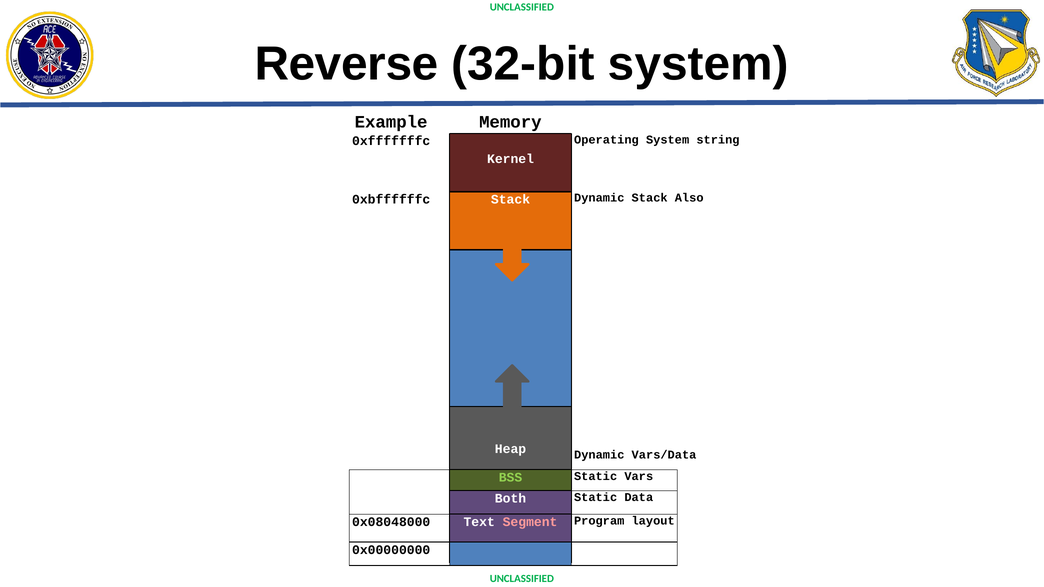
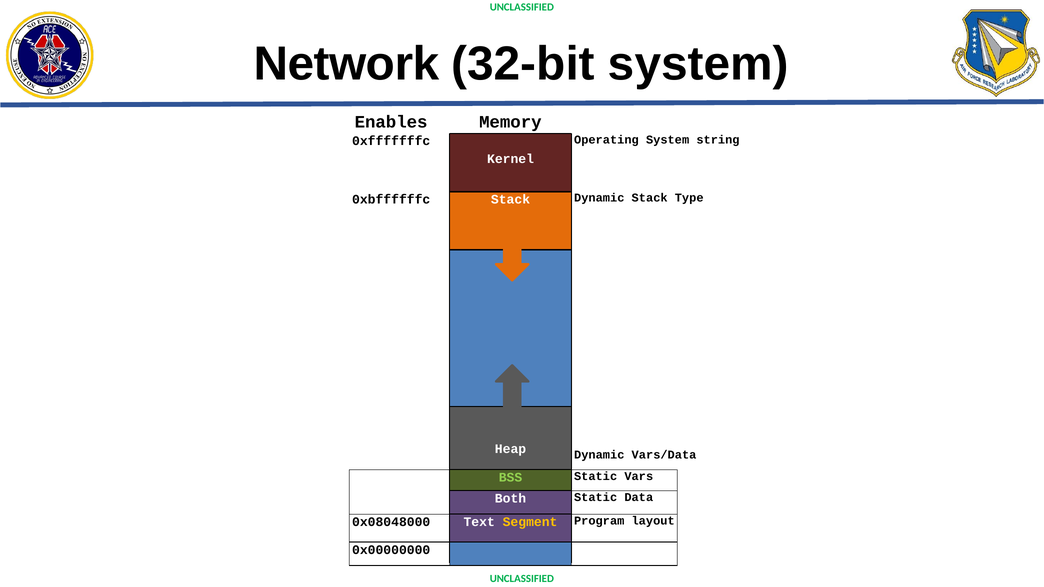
Reverse: Reverse -> Network (346, 64)
Example: Example -> Enables (391, 122)
Also: Also -> Type (689, 198)
Segment colour: pink -> yellow (530, 522)
